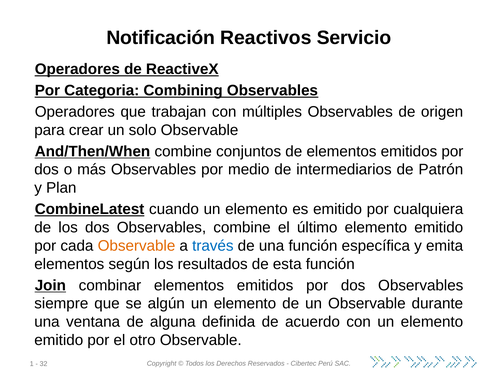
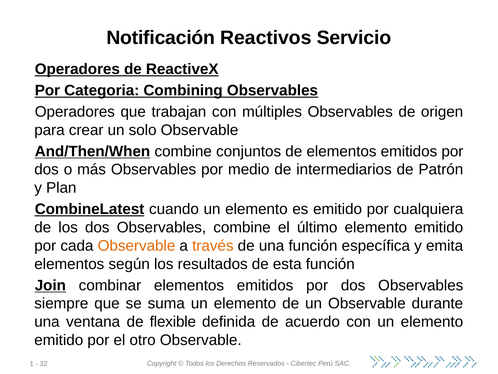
través colour: blue -> orange (213, 245)
algún: algún -> suma (166, 303)
alguna: alguna -> flexible (173, 321)
